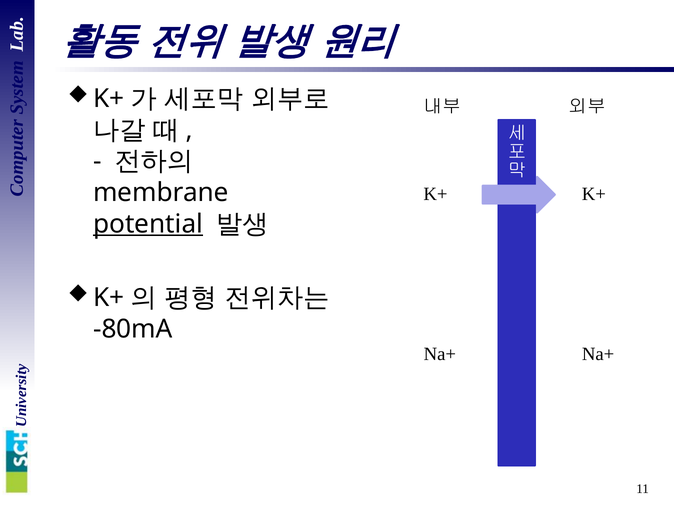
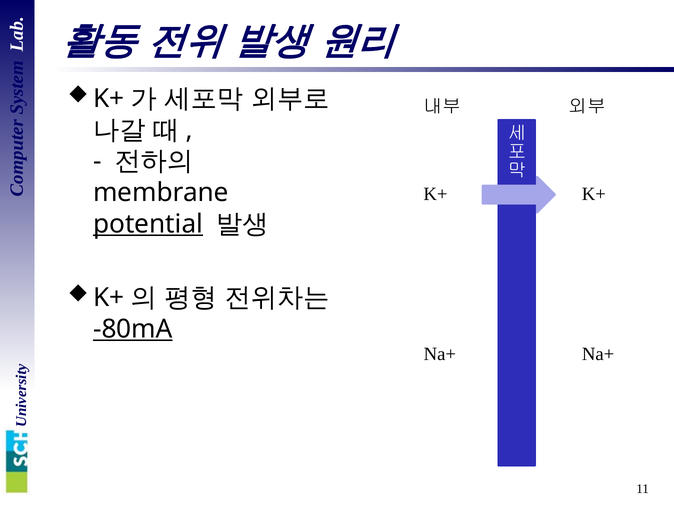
-80mA underline: none -> present (133, 329)
